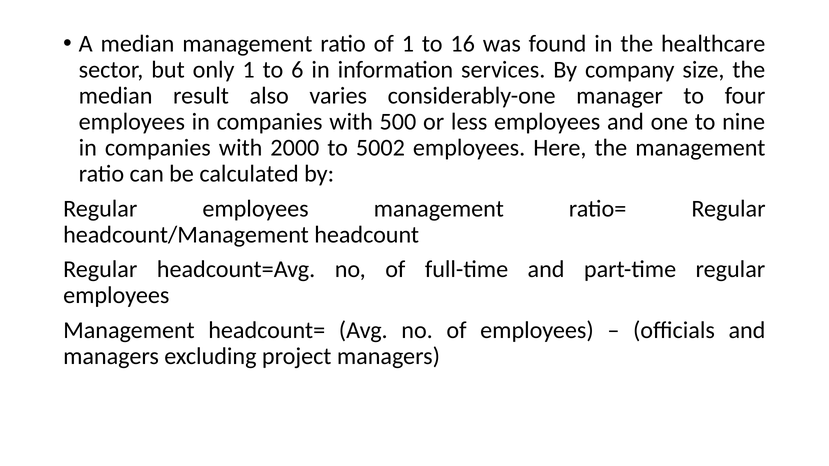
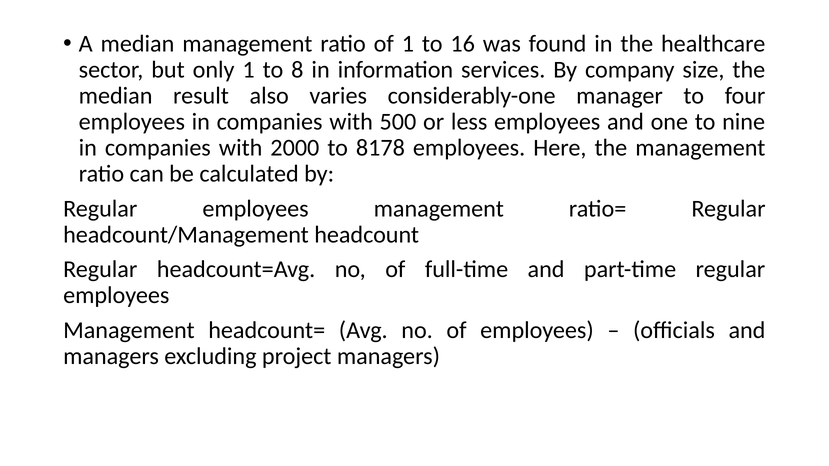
6: 6 -> 8 (297, 70)
5002: 5002 -> 8178 (380, 148)
